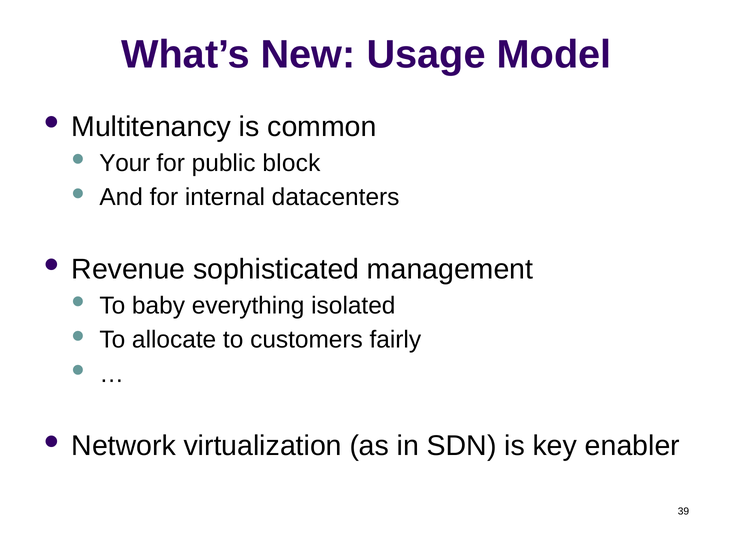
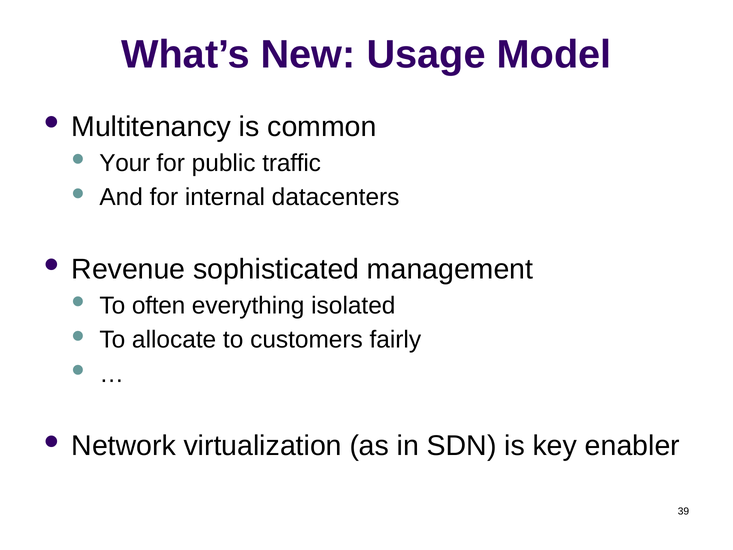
block: block -> traffic (292, 163)
baby: baby -> often (159, 306)
